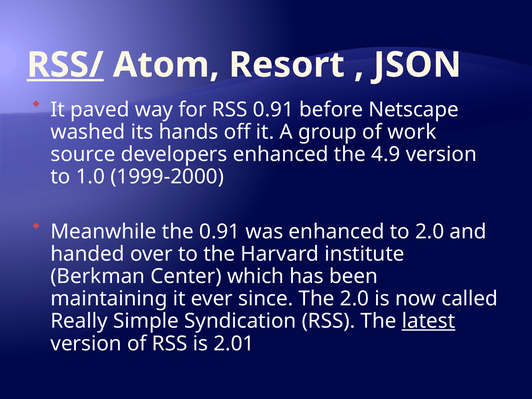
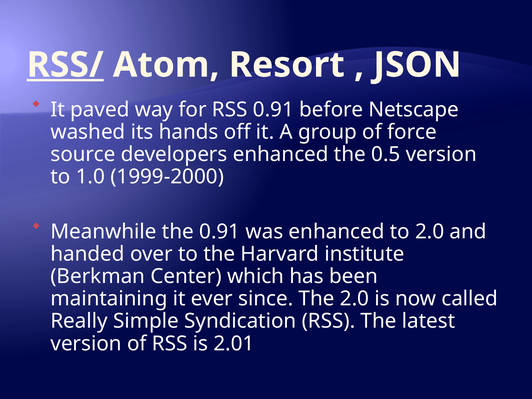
work: work -> force (412, 132)
4.9: 4.9 -> 0.5 (386, 154)
latest underline: present -> none (429, 321)
